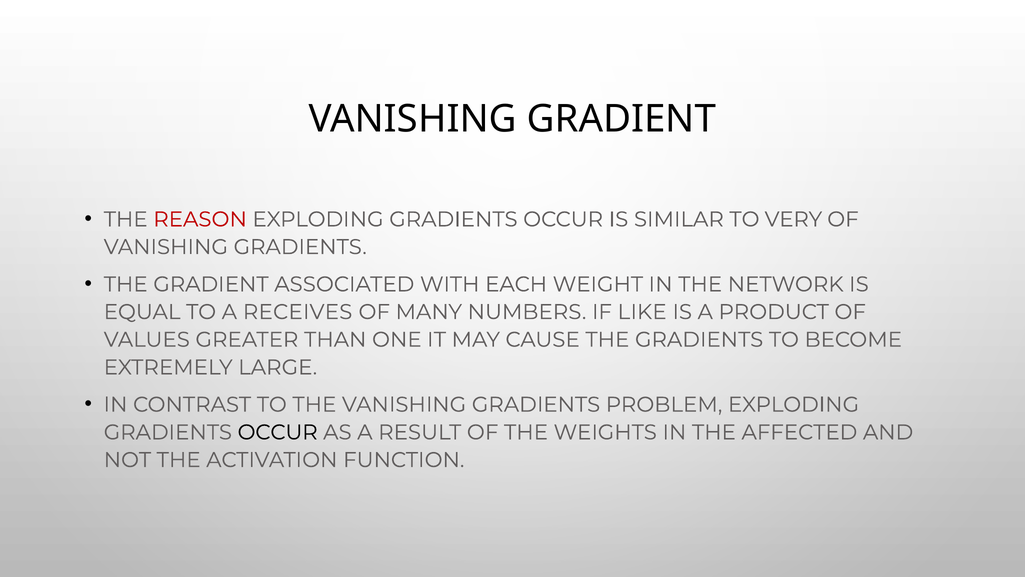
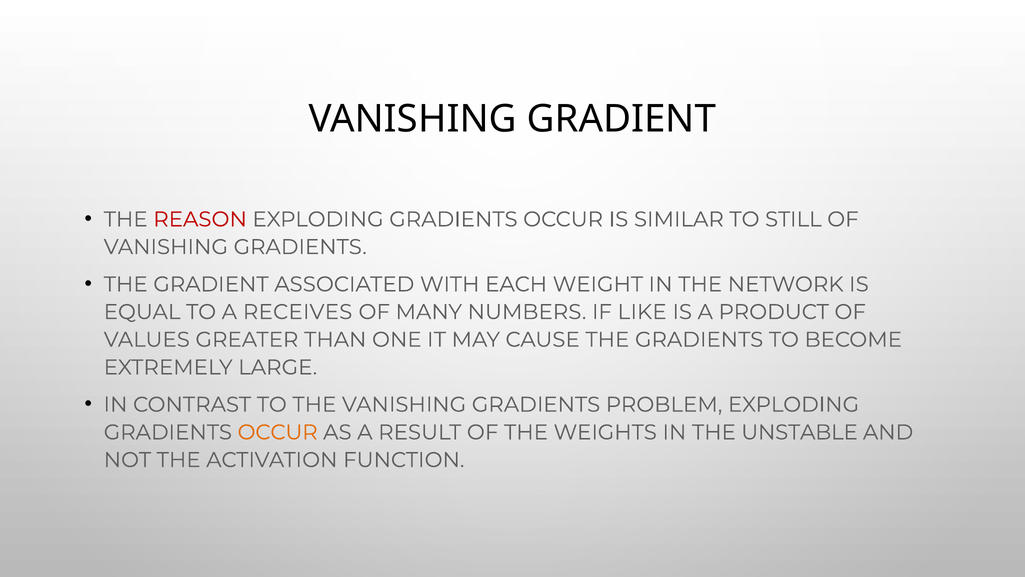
VERY: VERY -> STILL (793, 219)
OCCUR colour: black -> orange (278, 432)
AFFECTED: AFFECTED -> UNSTABLE (800, 432)
